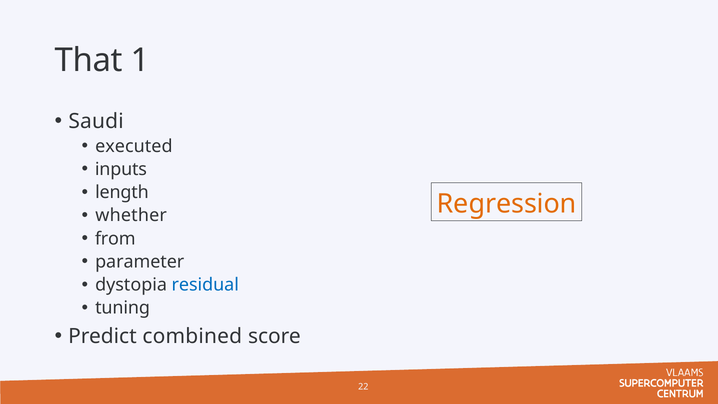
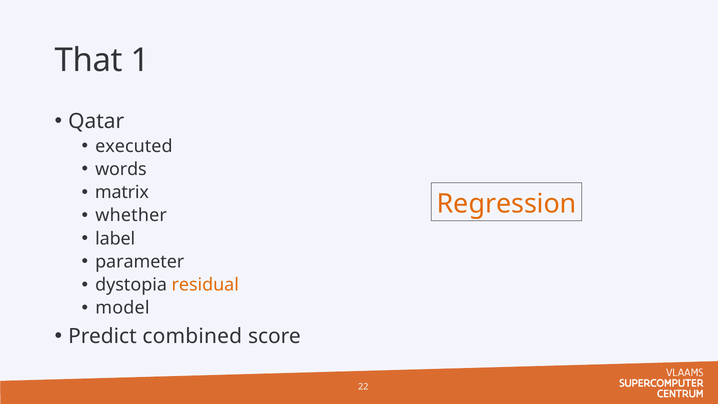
Saudi: Saudi -> Qatar (96, 121)
inputs: inputs -> words (121, 169)
length: length -> matrix (122, 192)
from: from -> label (115, 239)
residual colour: blue -> orange (205, 285)
tuning: tuning -> model (122, 308)
